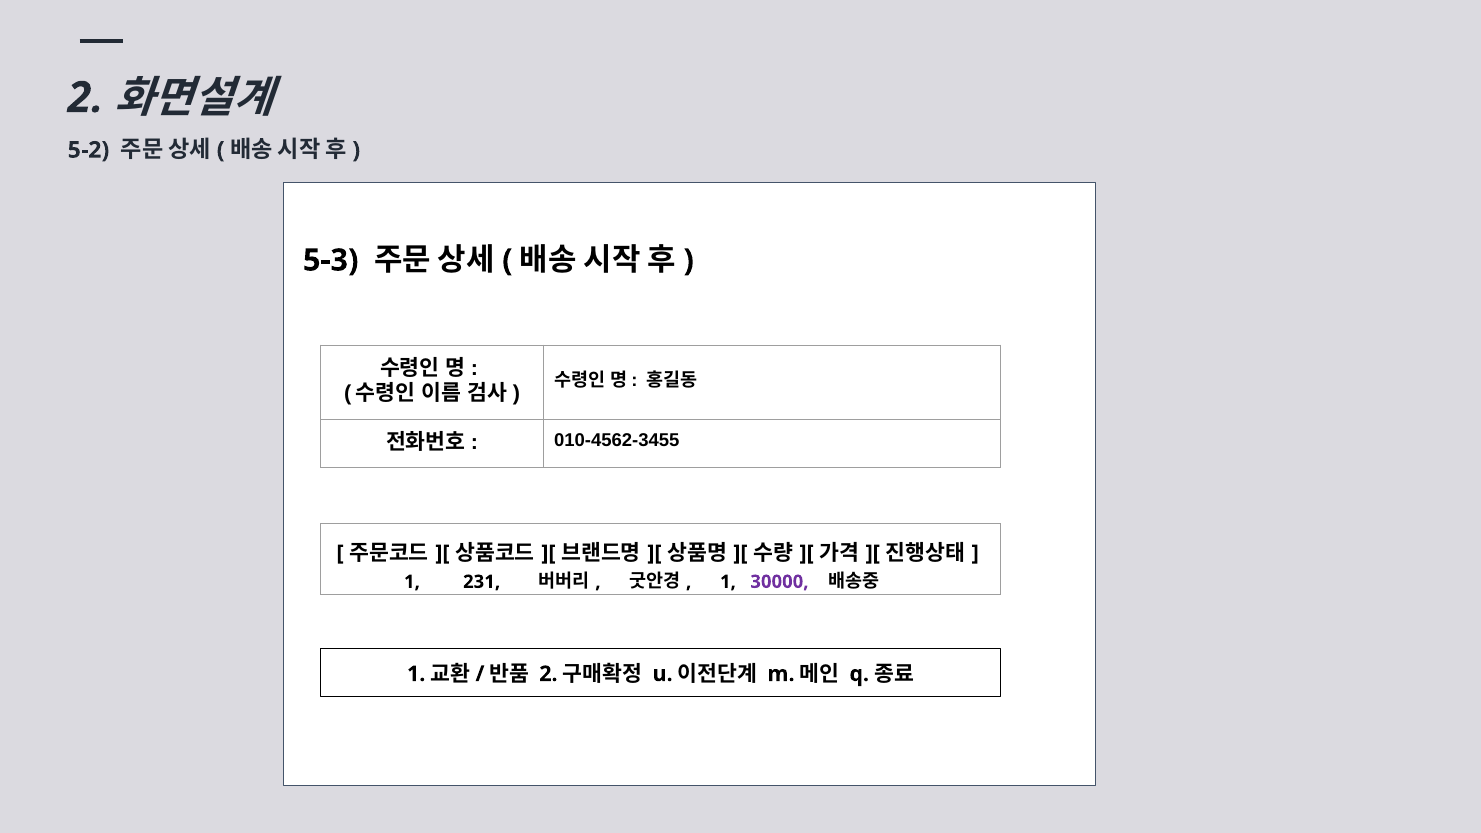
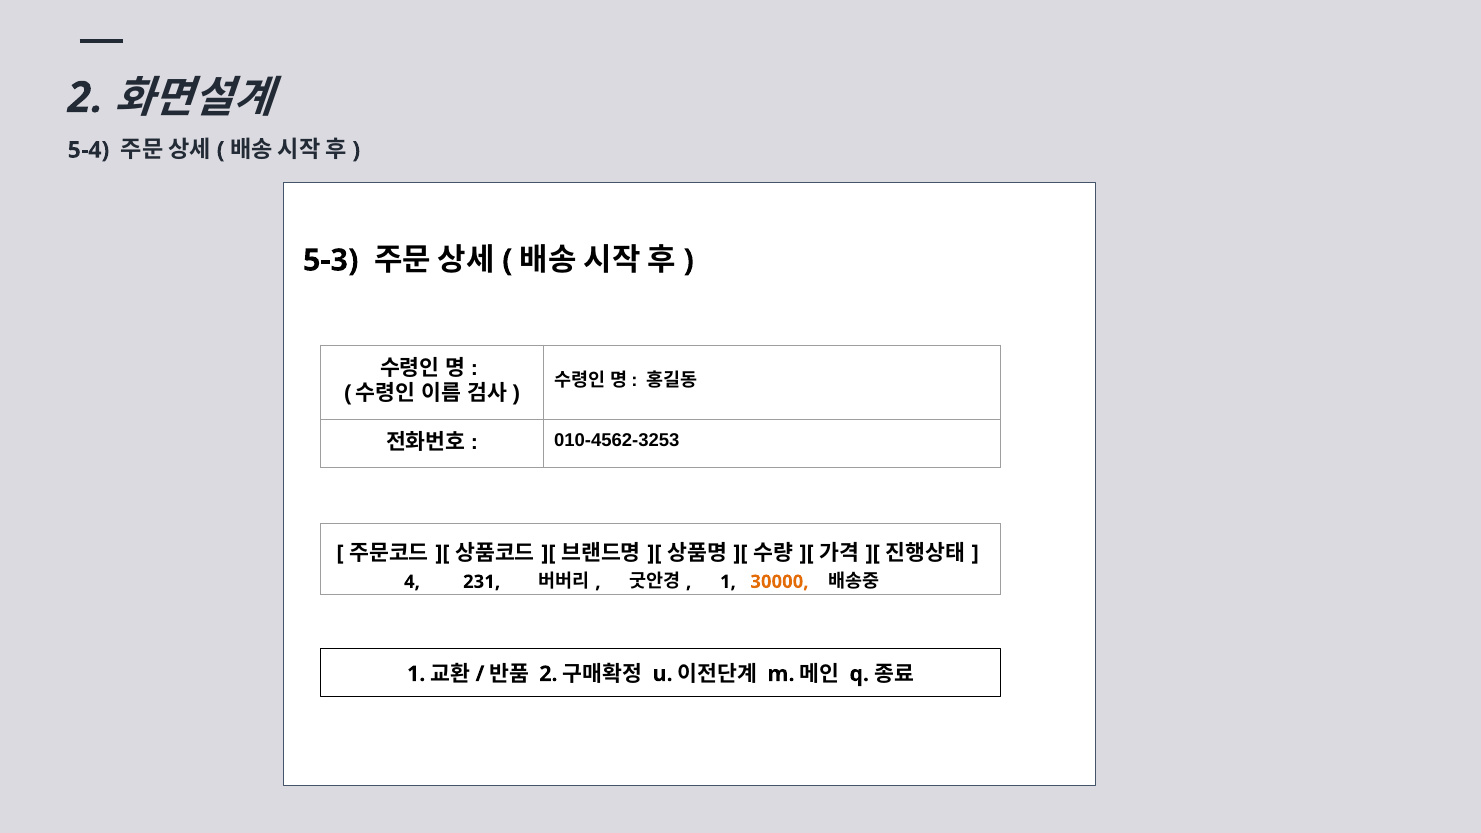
5-2: 5-2 -> 5-4 (88, 150)
010-4562-3455: 010-4562-3455 -> 010-4562-3253 (617, 441)
1: 1 -> 4 (412, 582)
30000 colour: purple -> orange (779, 582)
